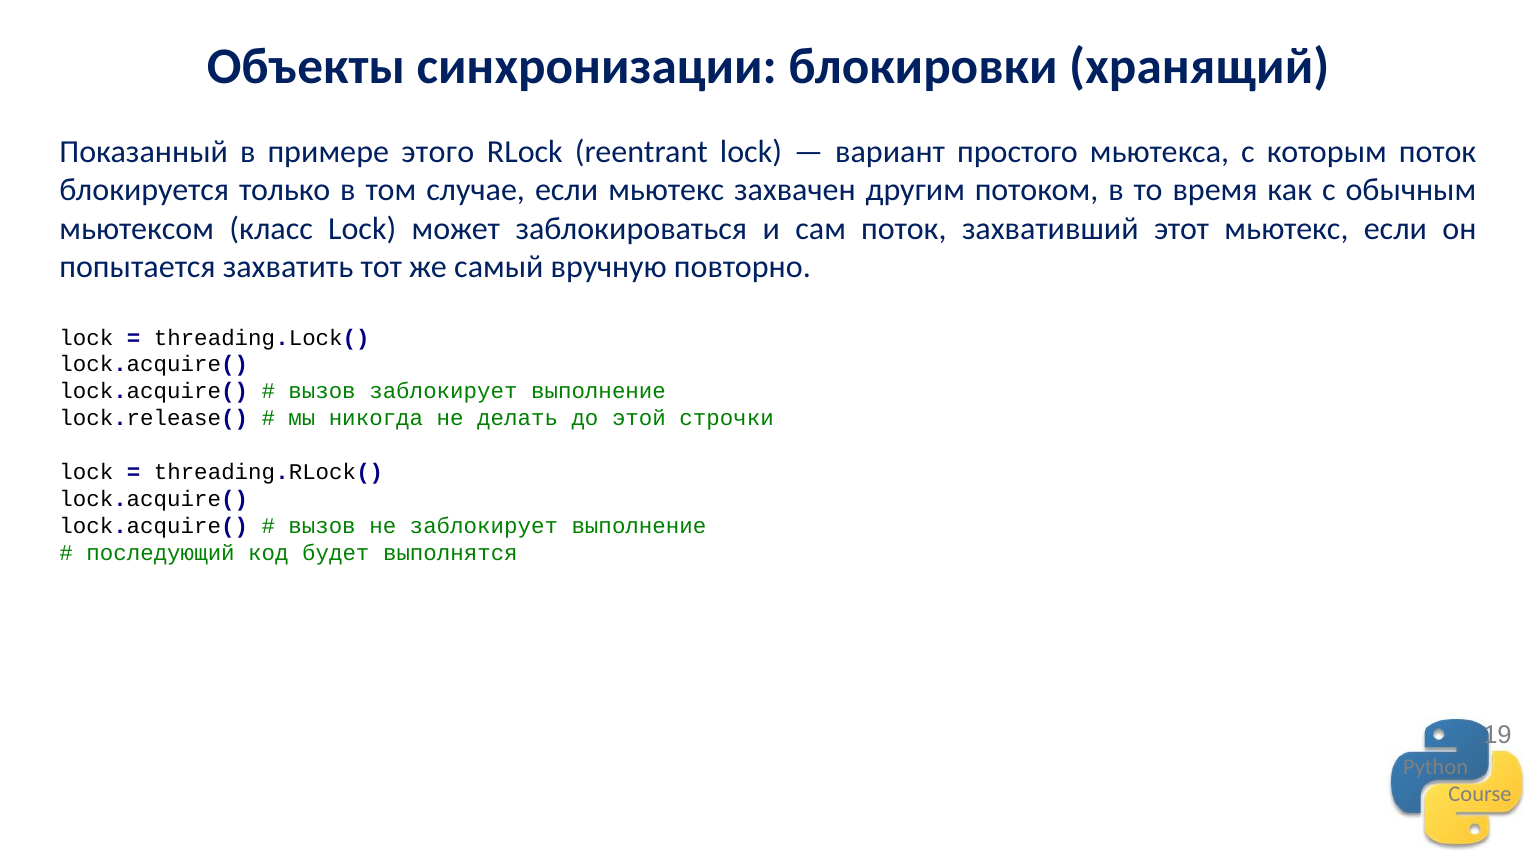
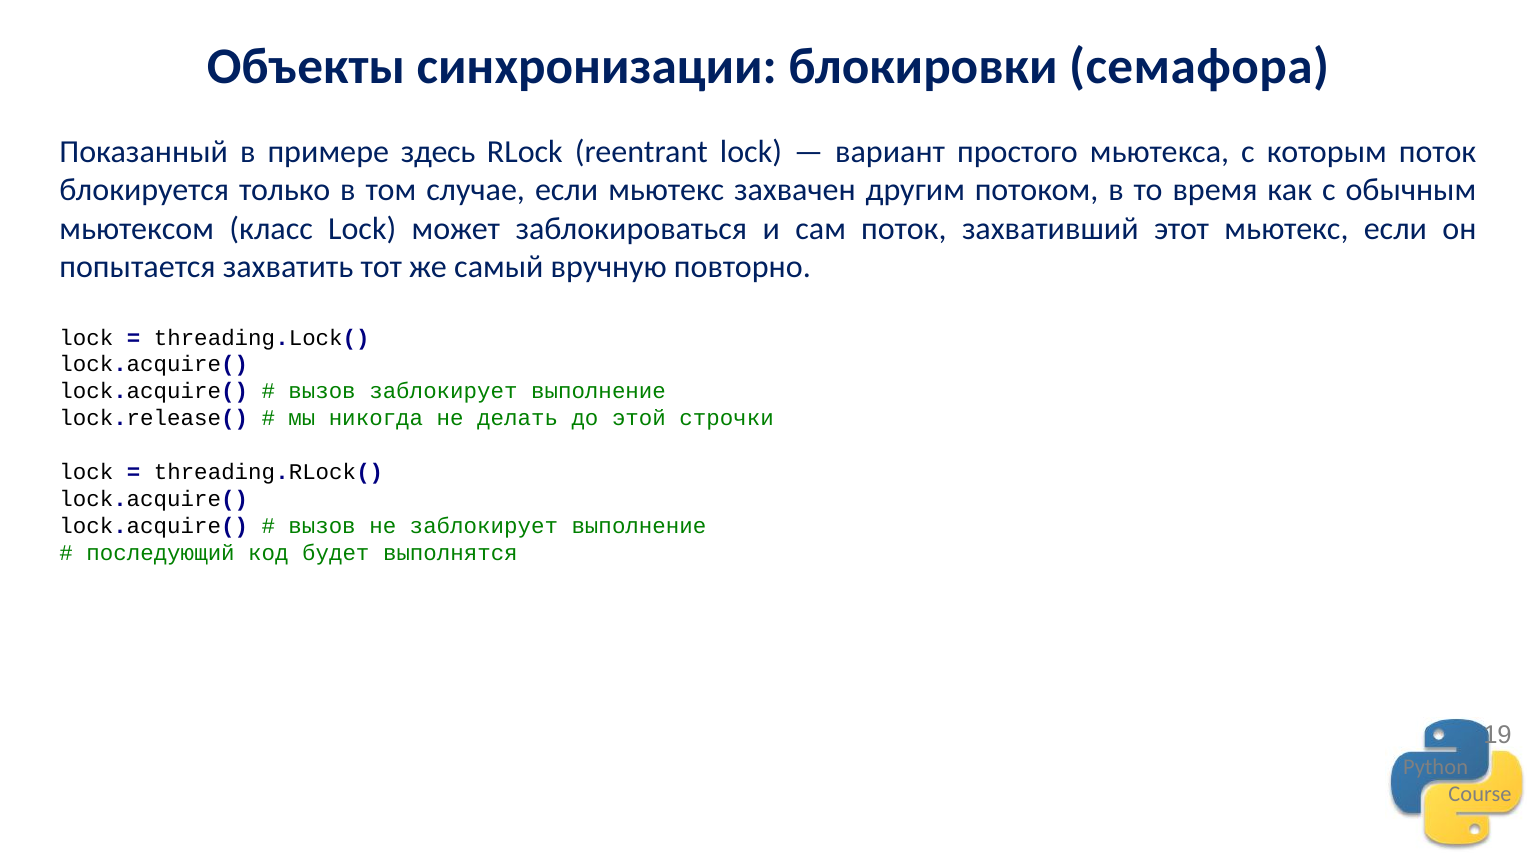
хранящий: хранящий -> семафора (1199, 66)
этого: этого -> здесь (438, 152)
